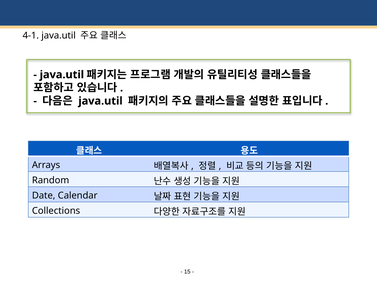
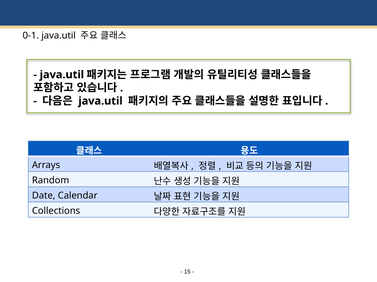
4-1: 4-1 -> 0-1 (31, 36)
